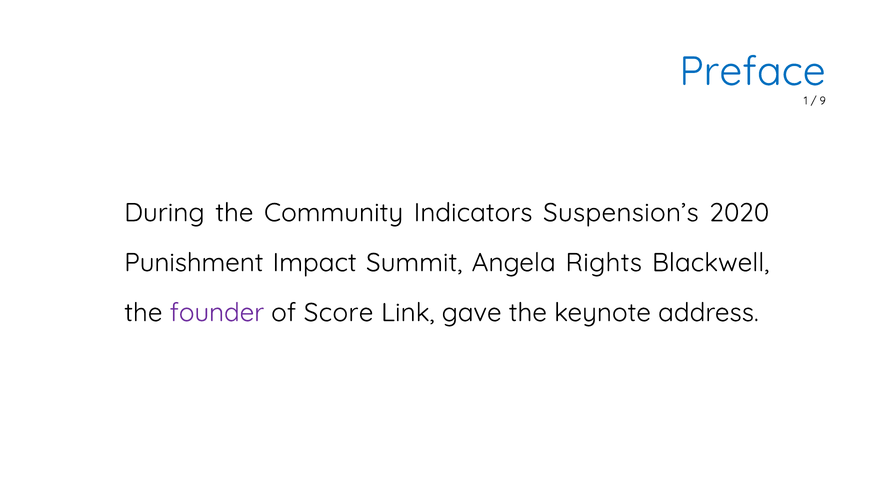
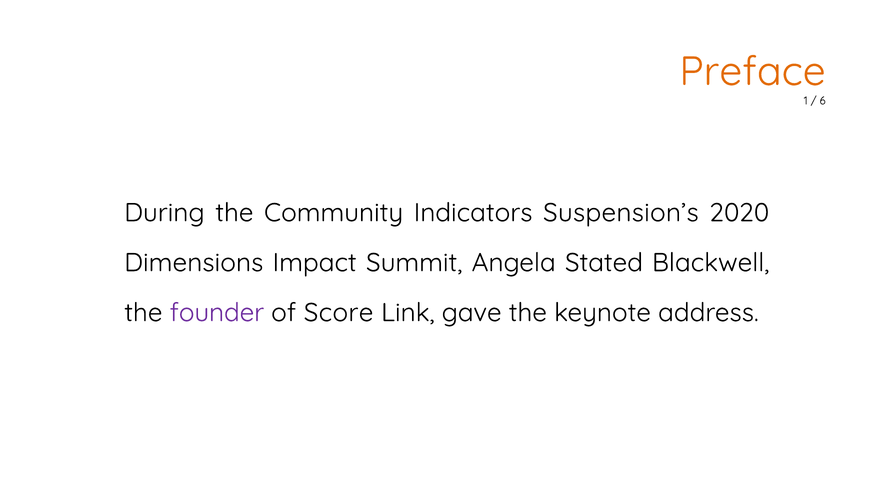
Preface colour: blue -> orange (753, 72)
9: 9 -> 6 (823, 101)
Punishment: Punishment -> Dimensions (194, 263)
Rights: Rights -> Stated (604, 263)
